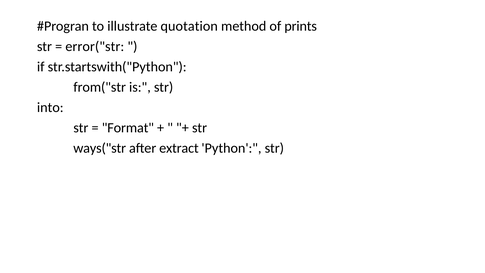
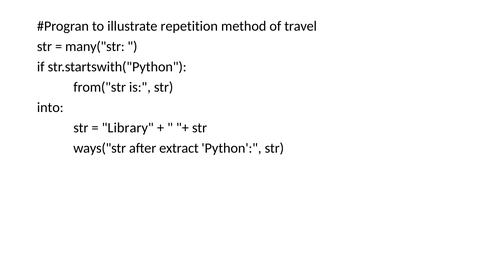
quotation: quotation -> repetition (189, 26)
prints: prints -> travel (301, 26)
error("str: error("str -> many("str (95, 46)
Format: Format -> Library (128, 128)
